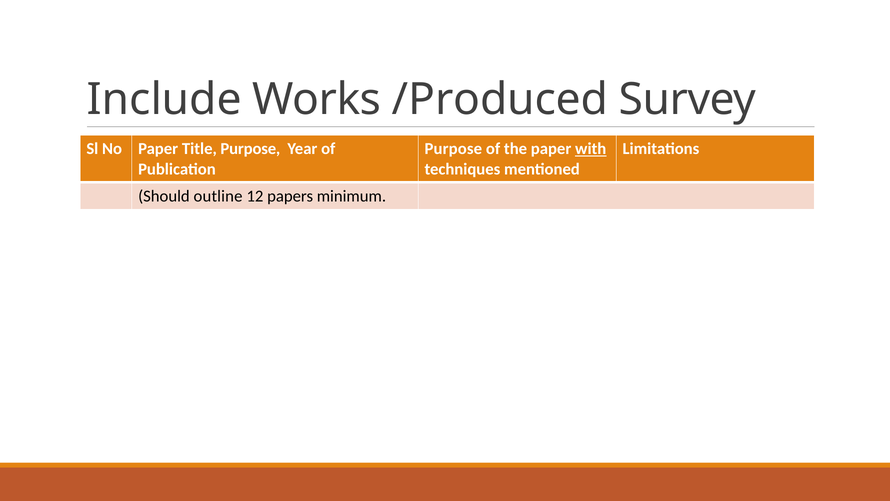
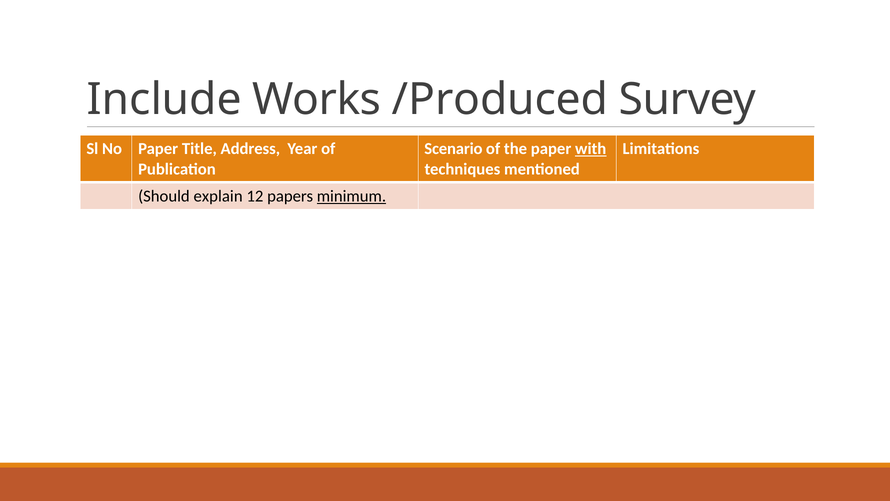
Title Purpose: Purpose -> Address (250, 149)
Purpose: Purpose -> Scenario (453, 149)
outline: outline -> explain (218, 196)
minimum underline: none -> present (351, 196)
